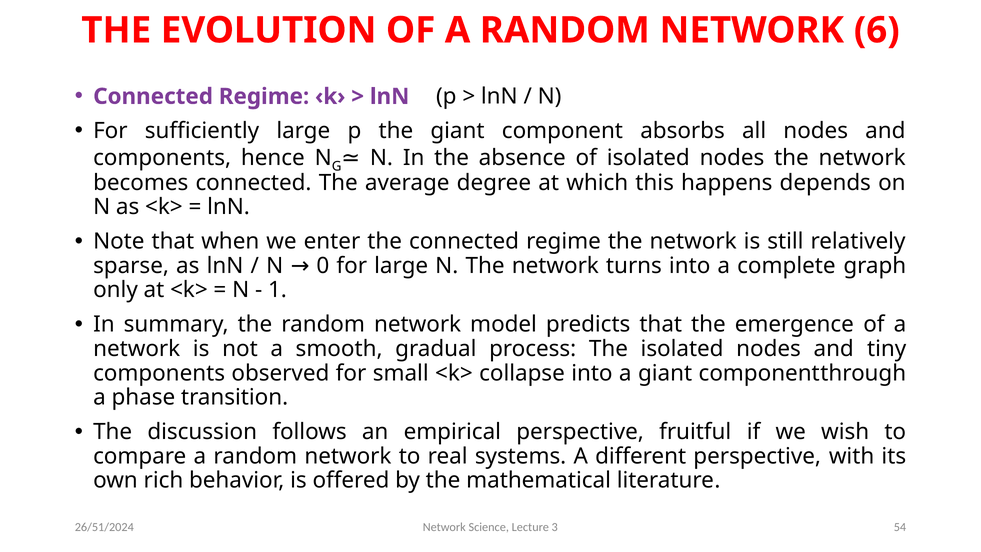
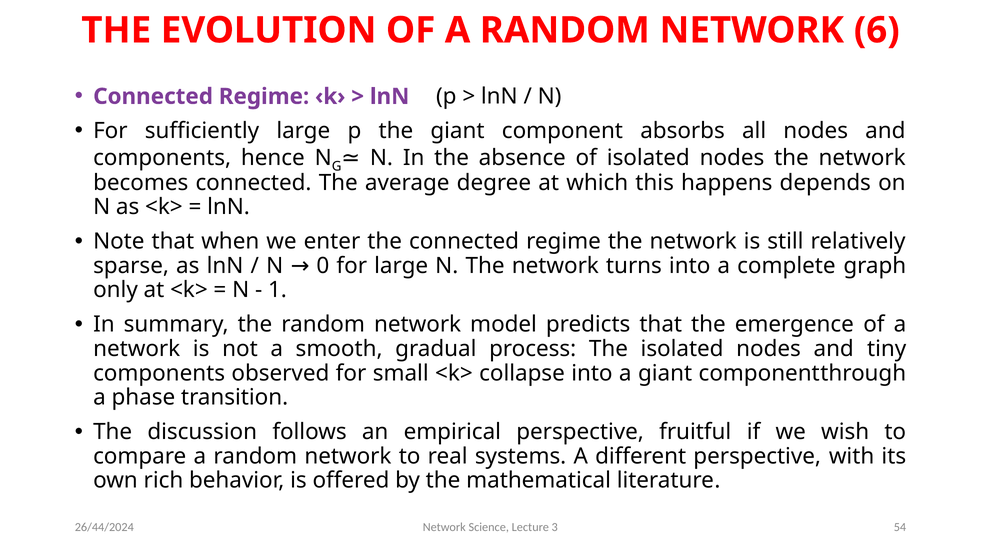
26/51/2024: 26/51/2024 -> 26/44/2024 (104, 527)
